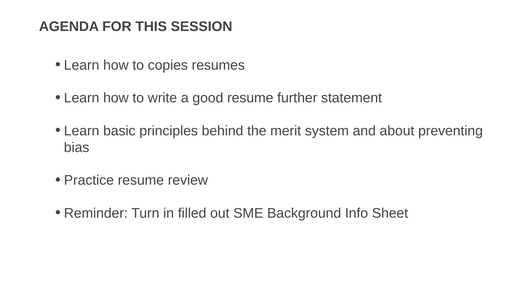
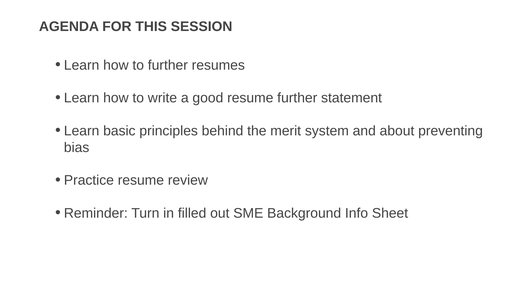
to copies: copies -> further (168, 65)
